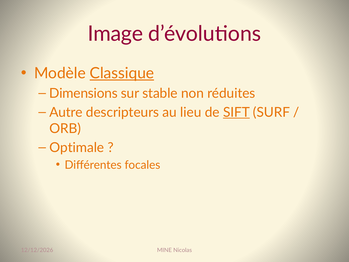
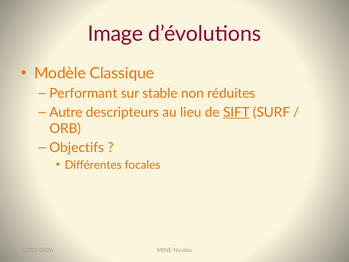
Classique underline: present -> none (122, 73)
Dimensions: Dimensions -> Performant (83, 93)
Optimale: Optimale -> Objectifs (77, 147)
